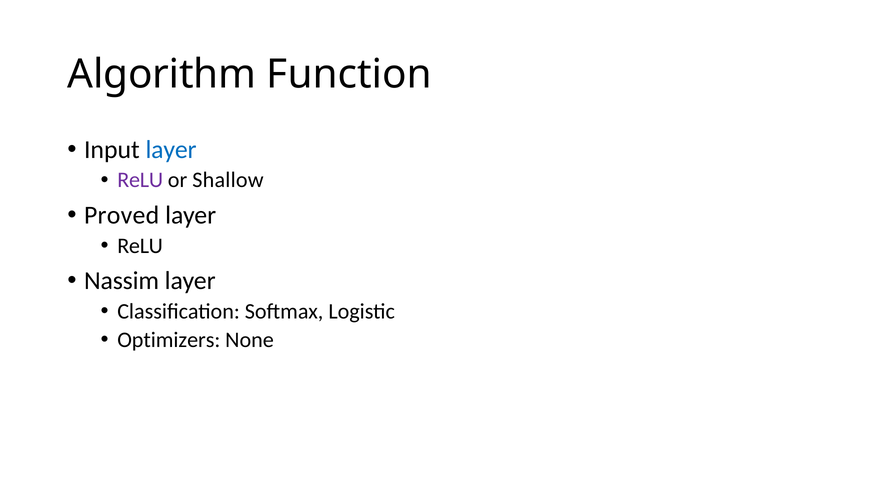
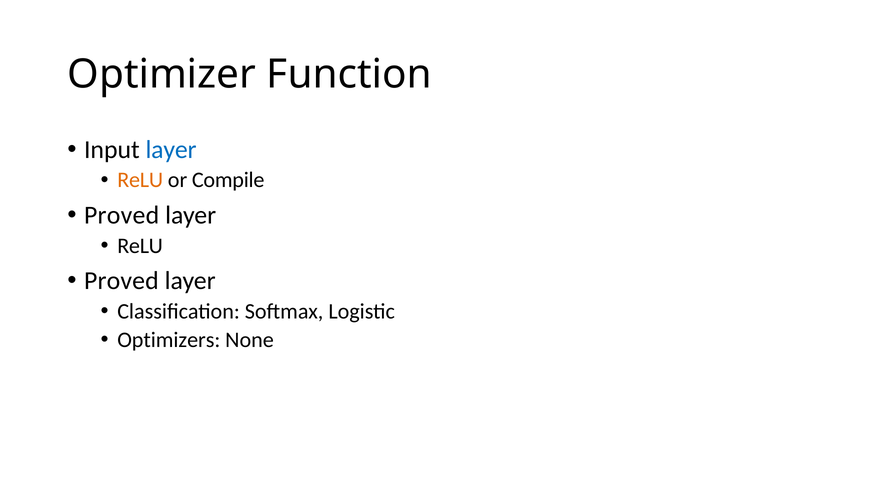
Algorithm: Algorithm -> Optimizer (162, 74)
ReLU colour: purple -> orange (140, 180)
Shallow: Shallow -> Compile (228, 180)
Nassim: Nassim -> Proved (121, 281)
